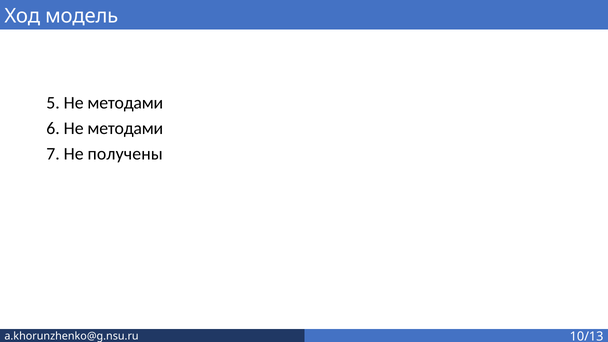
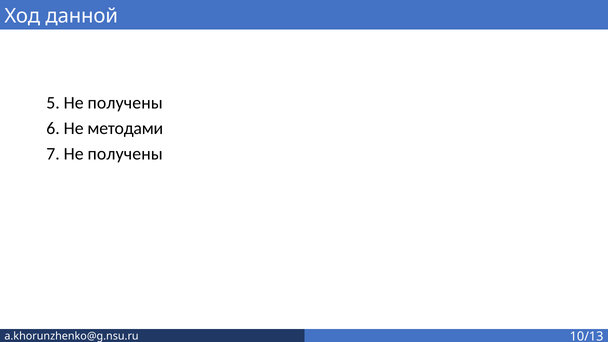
модель: модель -> данной (82, 16)
5 Не методами: методами -> получены (125, 103)
